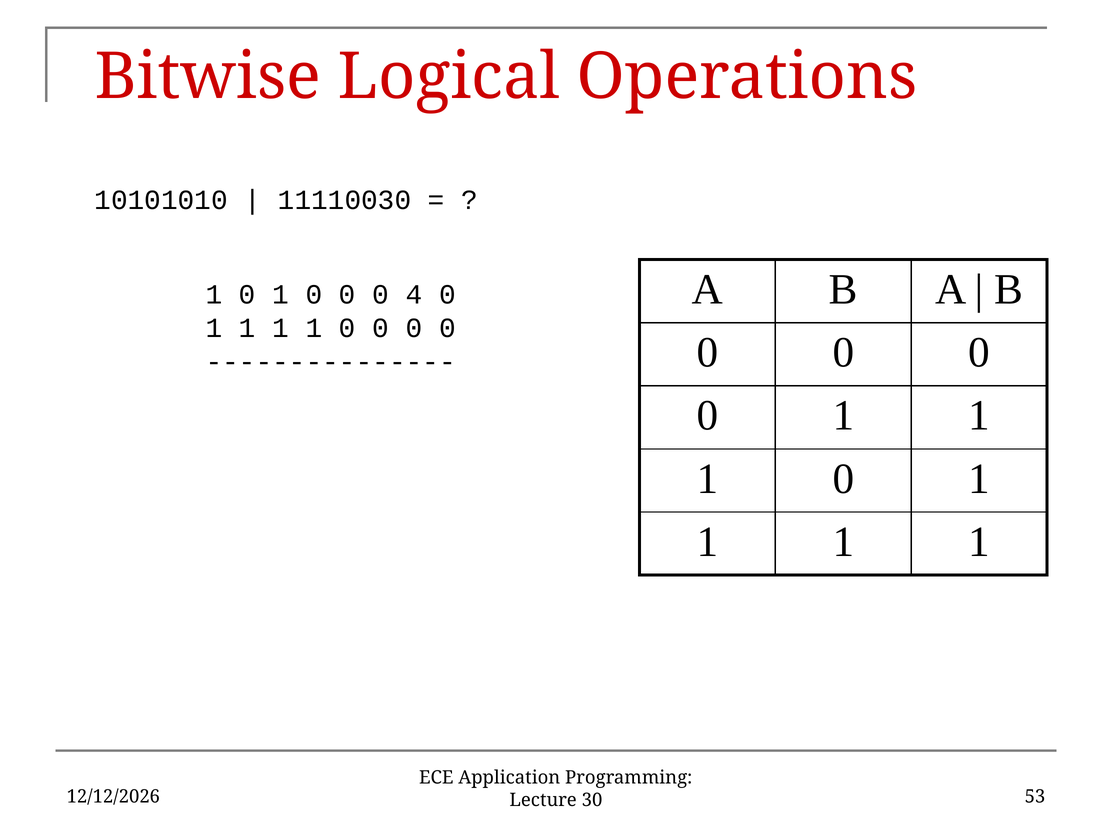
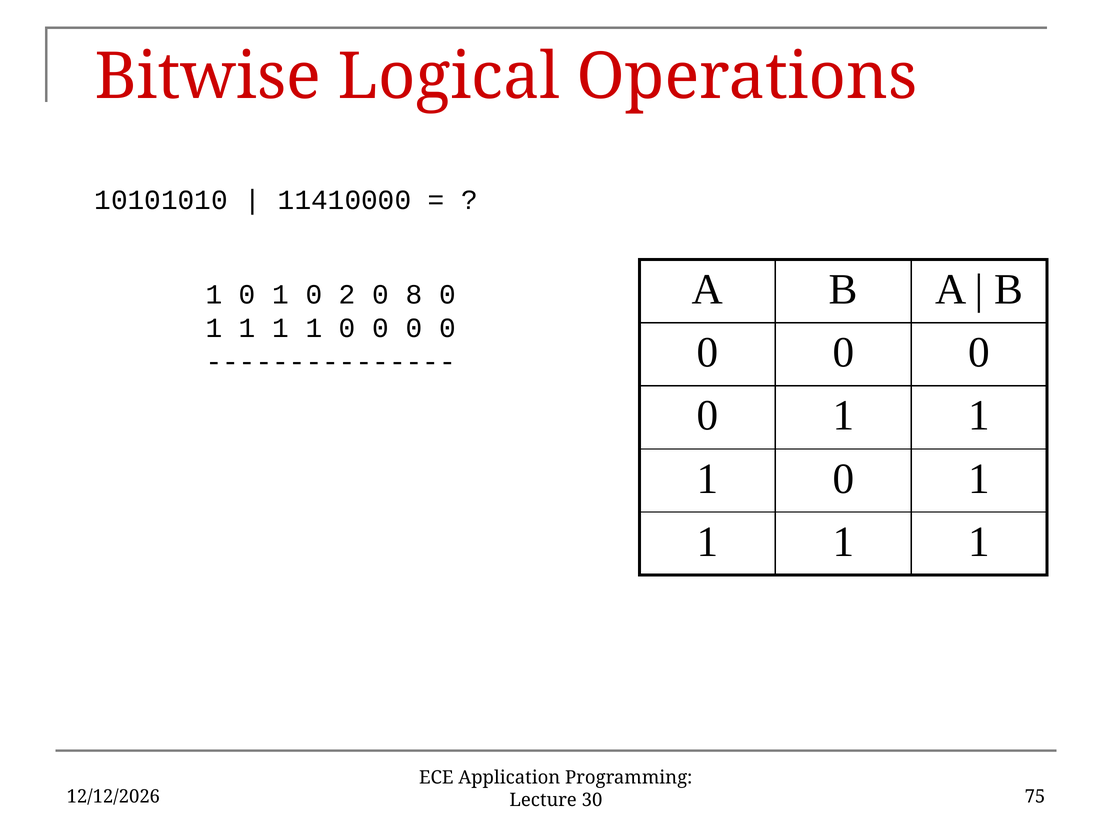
11110030: 11110030 -> 11410000 (345, 200)
0 1 0 0: 0 -> 2 (347, 295)
4: 4 -> 8 (414, 295)
53: 53 -> 75 (1035, 796)
